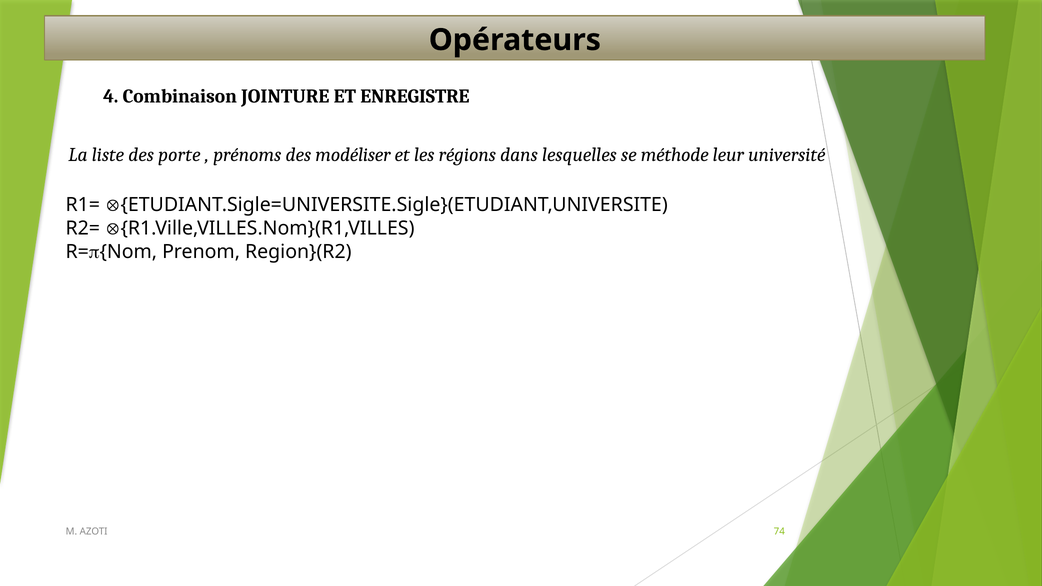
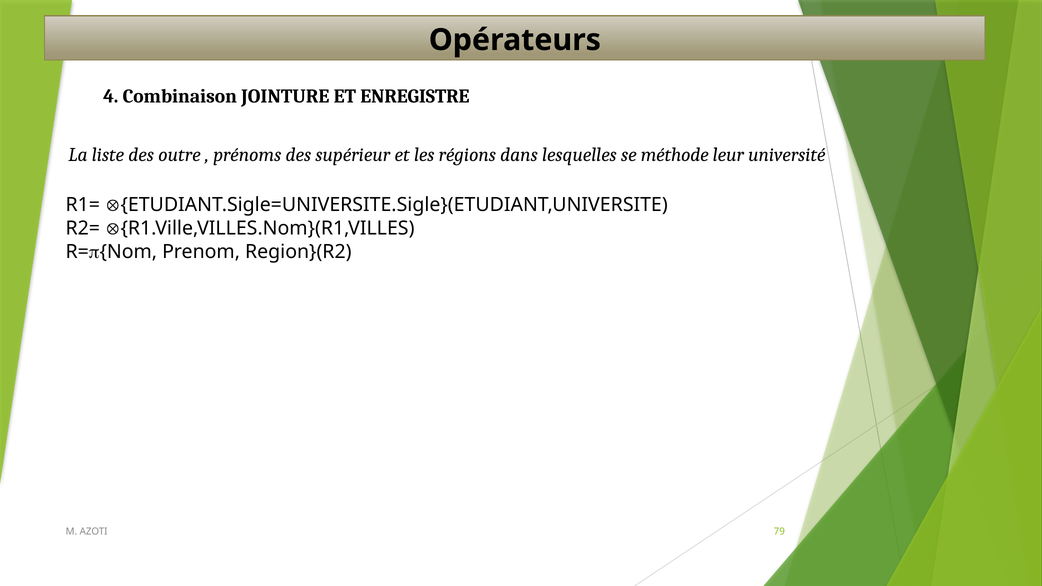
porte: porte -> outre (179, 155)
modéliser: modéliser -> supérieur (353, 155)
74: 74 -> 79 (779, 532)
